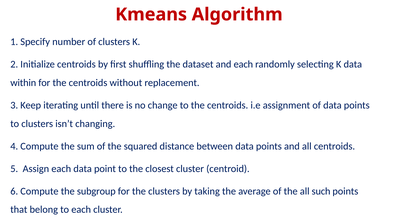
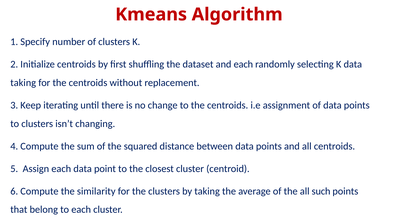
within: within -> taking (23, 83)
subgroup: subgroup -> similarity (96, 191)
